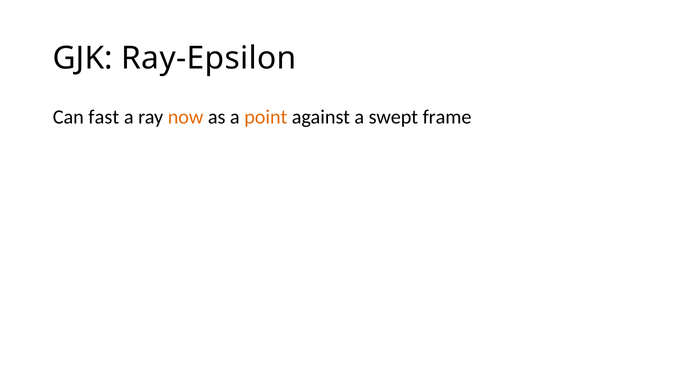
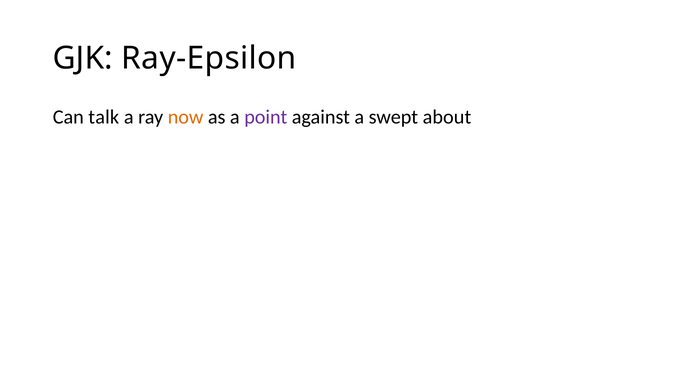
fast: fast -> talk (104, 117)
point colour: orange -> purple (266, 117)
frame: frame -> about (447, 117)
